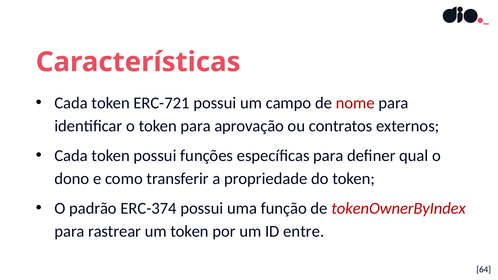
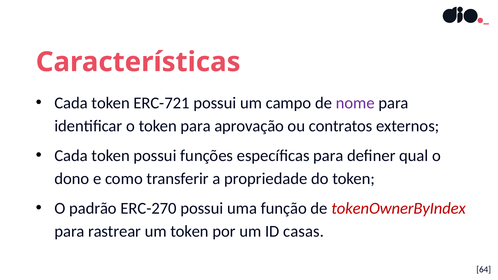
nome colour: red -> purple (355, 103)
ERC-374: ERC-374 -> ERC-270 (149, 209)
entre: entre -> casas (304, 231)
